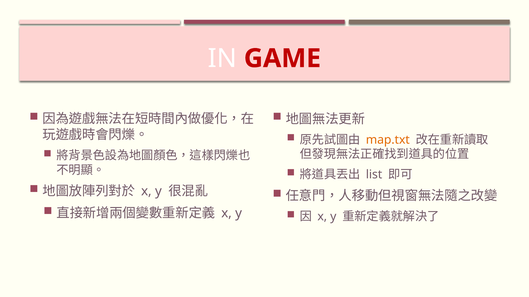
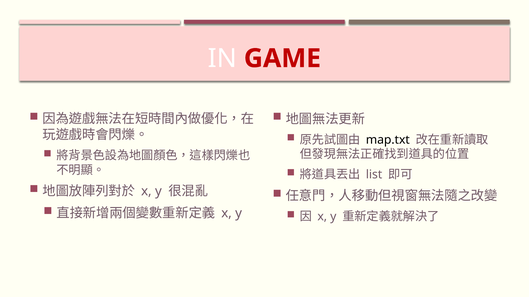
map.txt colour: orange -> black (388, 140)
